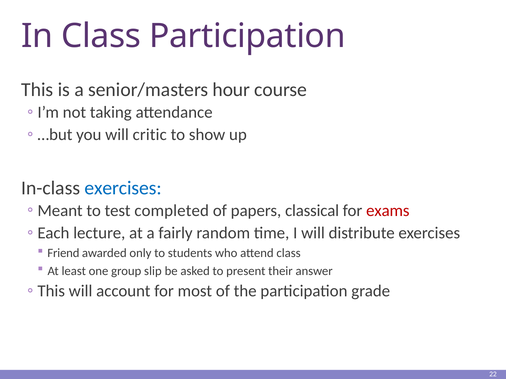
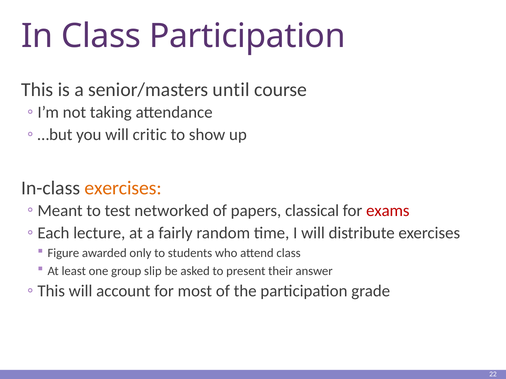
hour: hour -> until (231, 90)
exercises colour: blue -> orange (123, 188)
completed: completed -> networked (172, 211)
Friend: Friend -> Figure (63, 253)
